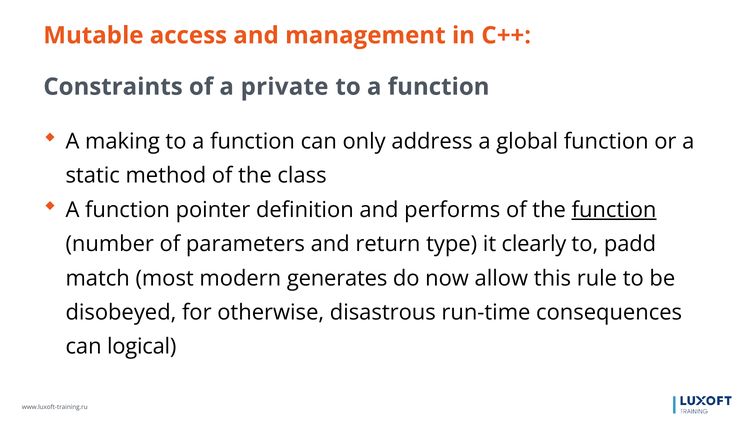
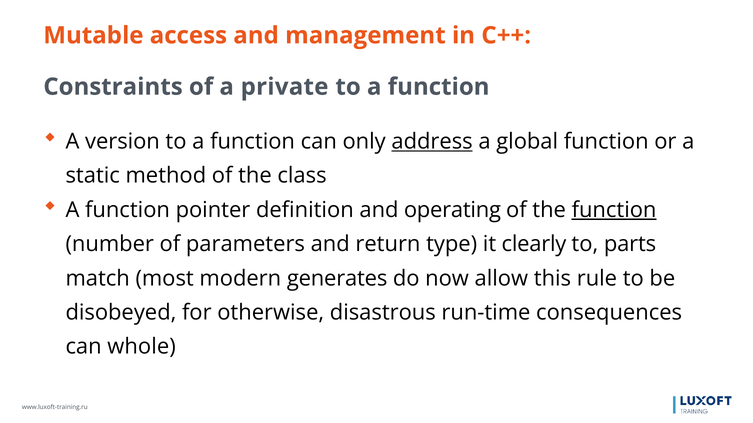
making: making -> version (122, 142)
address underline: none -> present (432, 142)
performs: performs -> operating (452, 210)
padd: padd -> parts (630, 244)
logical: logical -> whole (142, 347)
